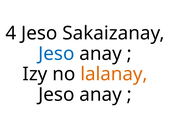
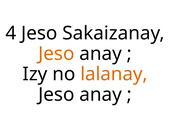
Jeso colour: blue -> orange (56, 53)
